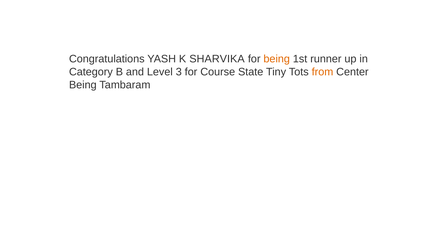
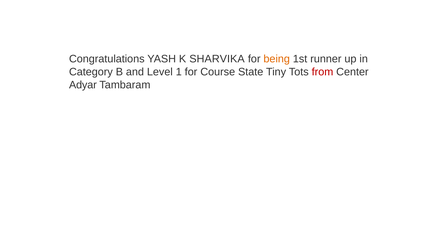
3: 3 -> 1 (179, 72)
from colour: orange -> red (322, 72)
Being: Being -> Adyar (83, 85)
